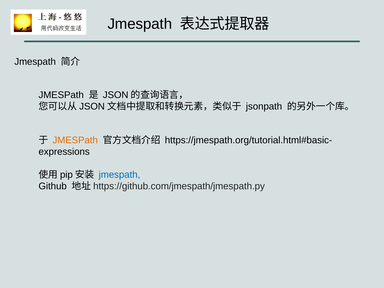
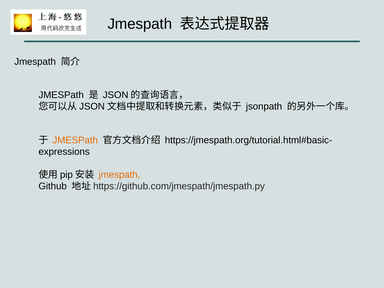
jmespath colour: blue -> orange (120, 175)
